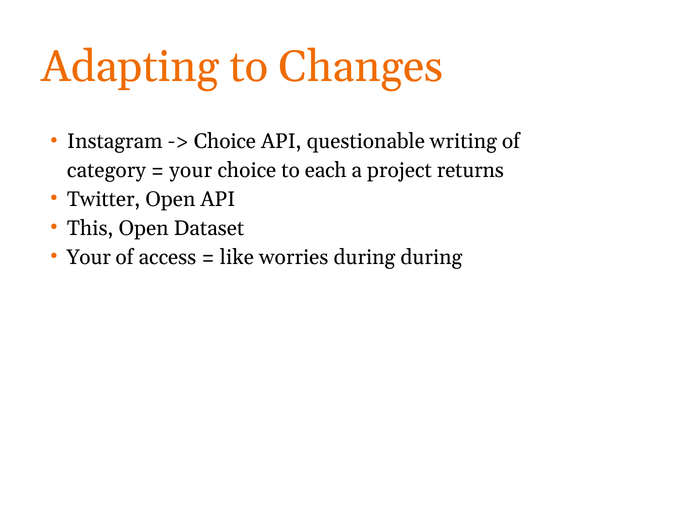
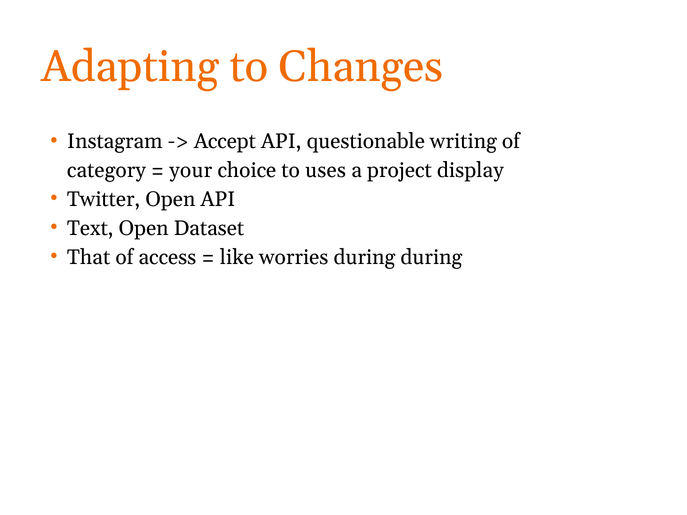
Choice: Choice -> Accept (225, 141)
each: each -> uses (326, 170)
returns: returns -> display (470, 170)
This: This -> Text (90, 228)
Your: Your -> That (89, 257)
